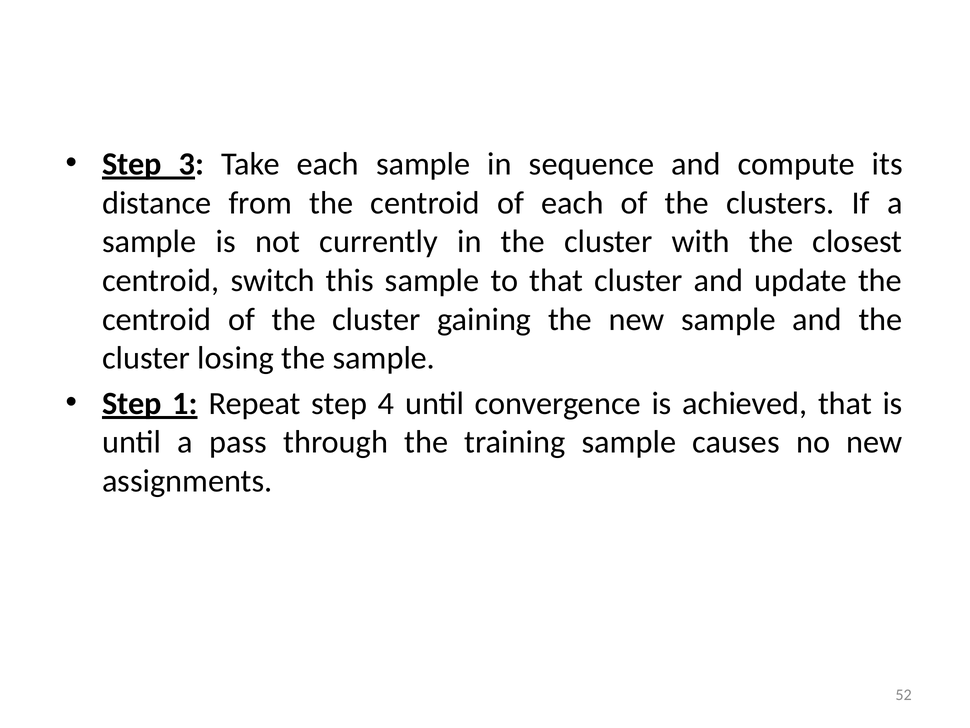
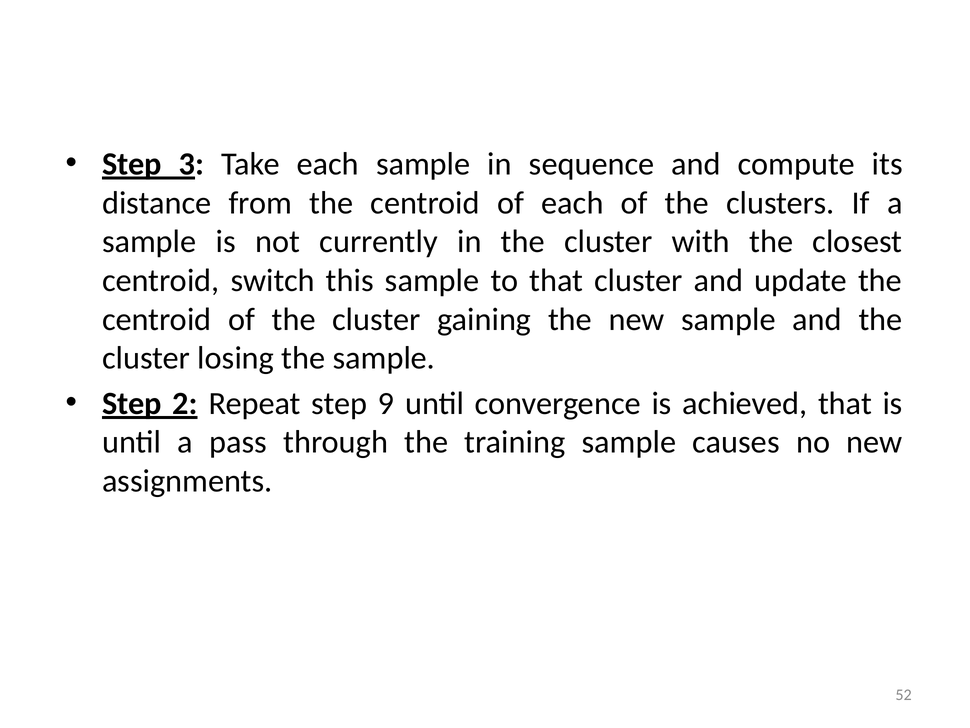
1: 1 -> 2 (185, 403)
4: 4 -> 9 (386, 403)
